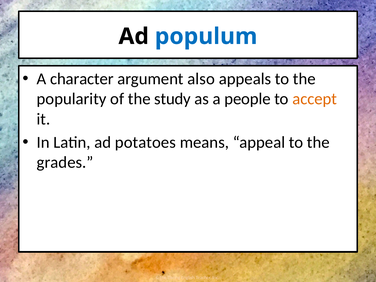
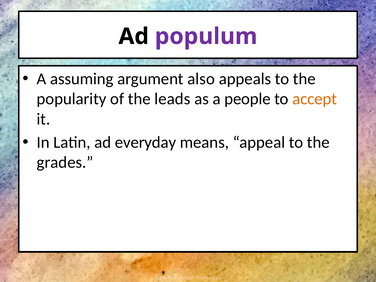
populum colour: blue -> purple (206, 36)
character: character -> assuming (82, 79)
study: study -> leads (172, 99)
potatoes: potatoes -> everyday (145, 142)
